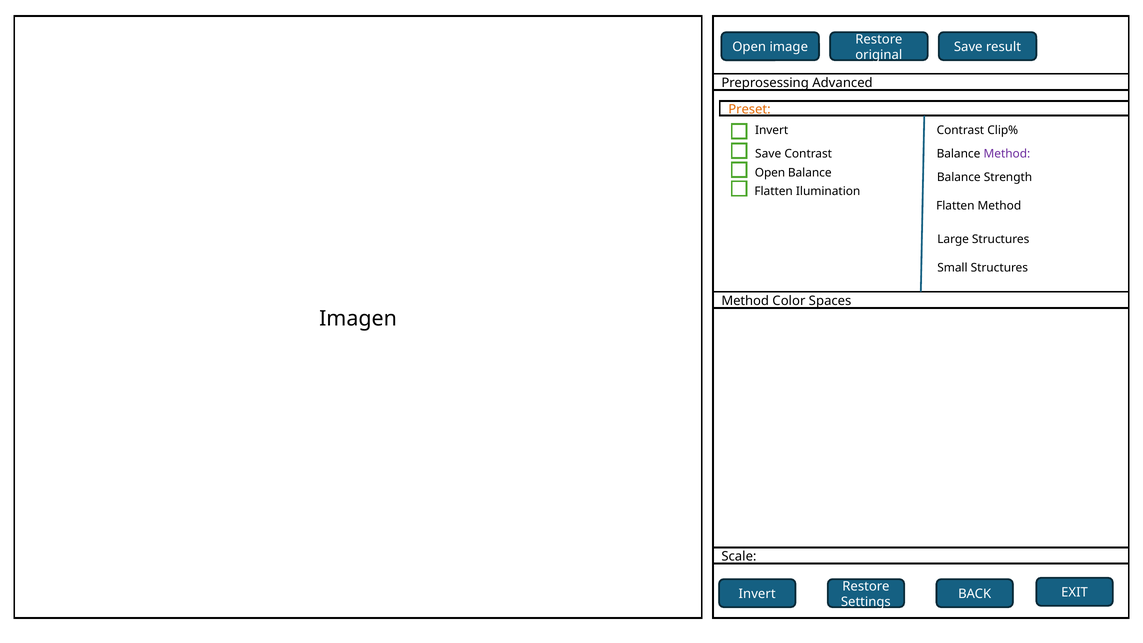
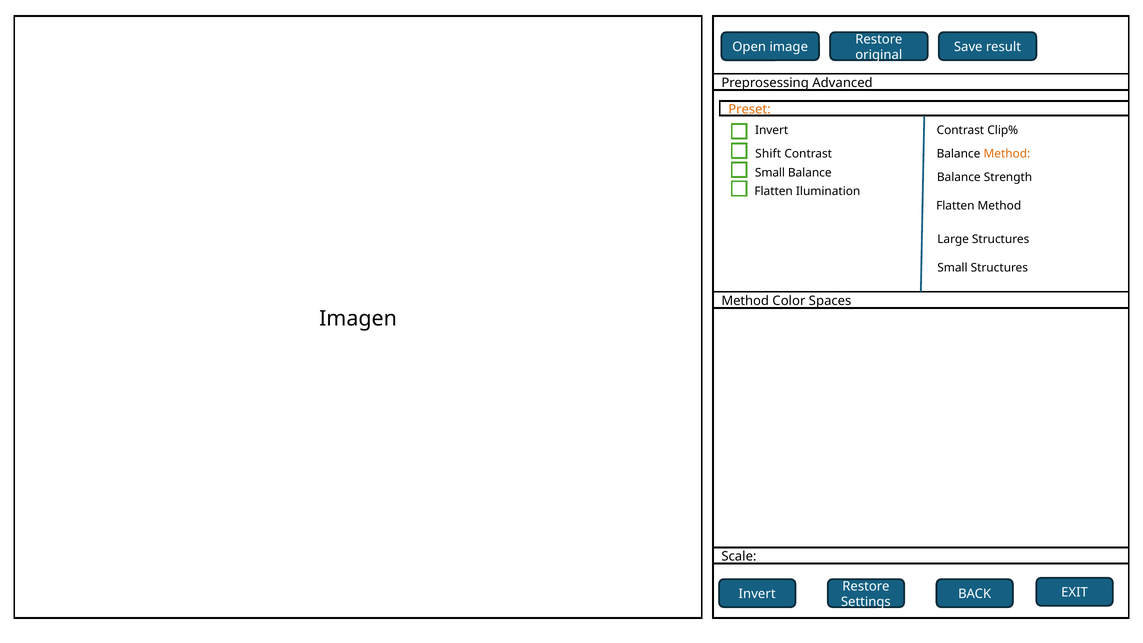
Save: Save -> Shift (768, 154)
Method colour: purple -> orange (1007, 154)
Open: Open -> Small (770, 173)
